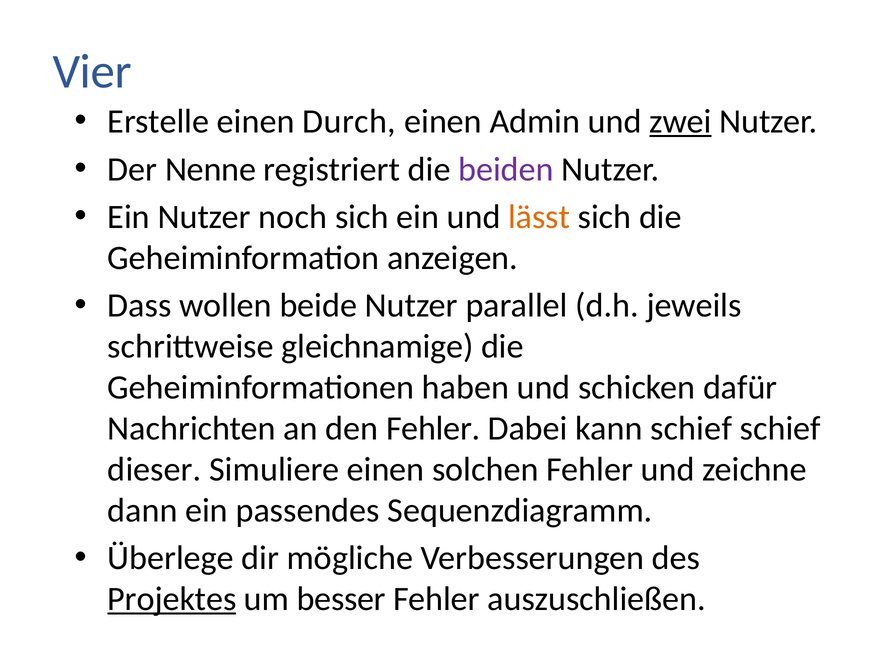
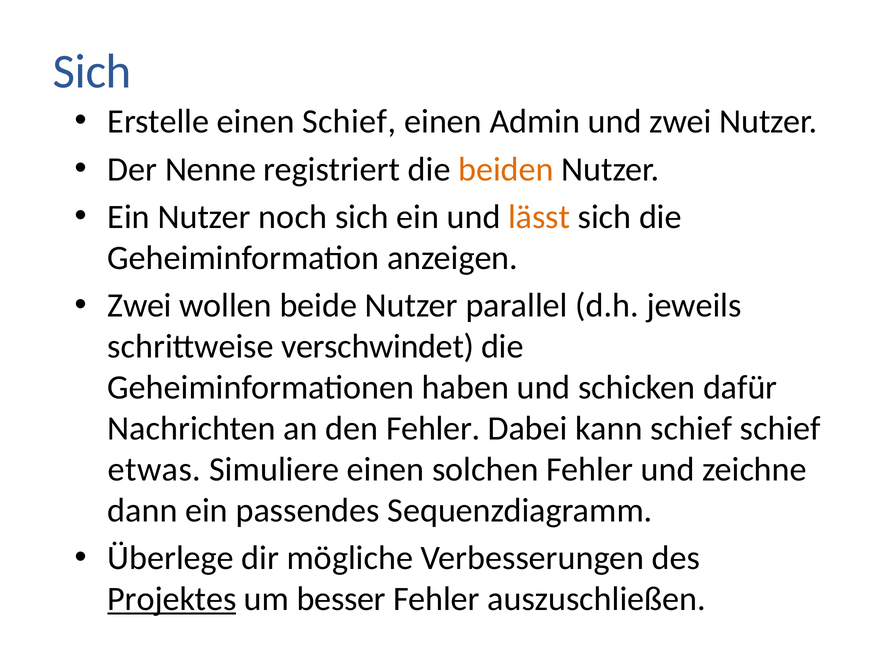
Vier: Vier -> Sich (92, 72)
einen Durch: Durch -> Schief (349, 122)
zwei underline: present -> none (680, 122)
beiden colour: purple -> orange (506, 169)
Dass: Dass -> Zwei (140, 306)
gleichnamige: gleichnamige -> verschwindet (378, 347)
dieser: dieser -> etwas (154, 470)
